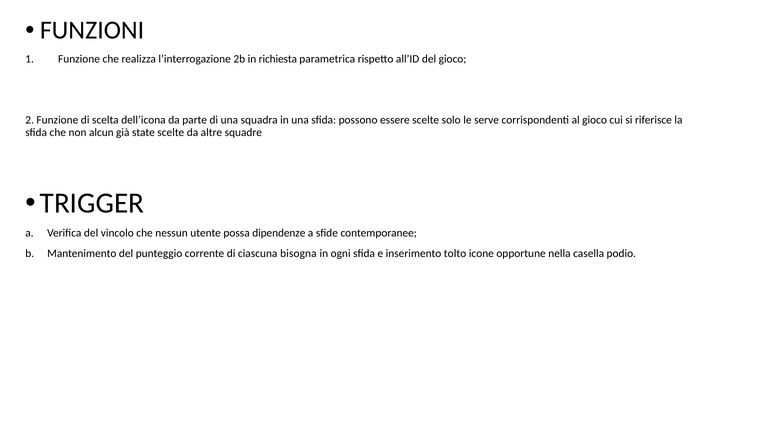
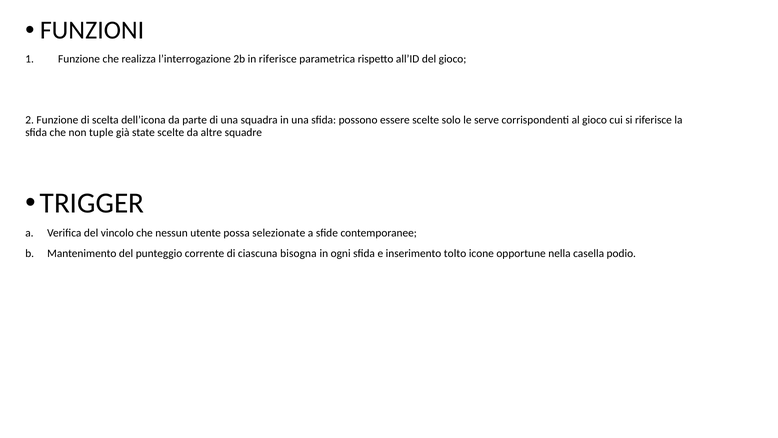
in richiesta: richiesta -> riferisce (278, 59)
alcun: alcun -> tuple (101, 132)
dipendenze: dipendenze -> selezionate (279, 233)
